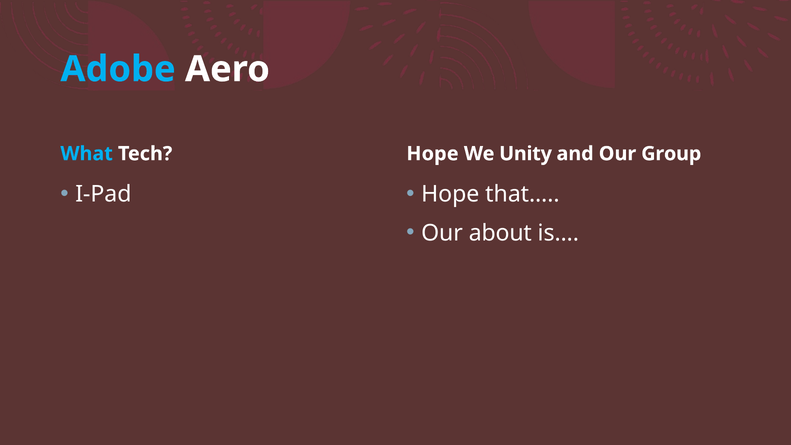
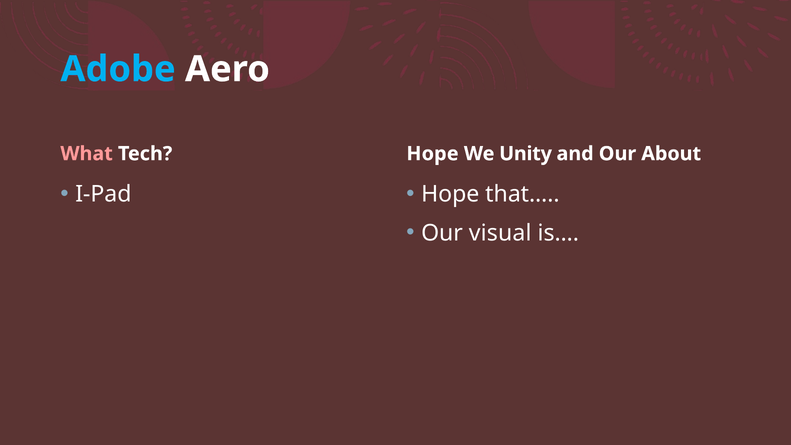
What colour: light blue -> pink (87, 154)
Group: Group -> About (671, 154)
about: about -> visual (500, 233)
